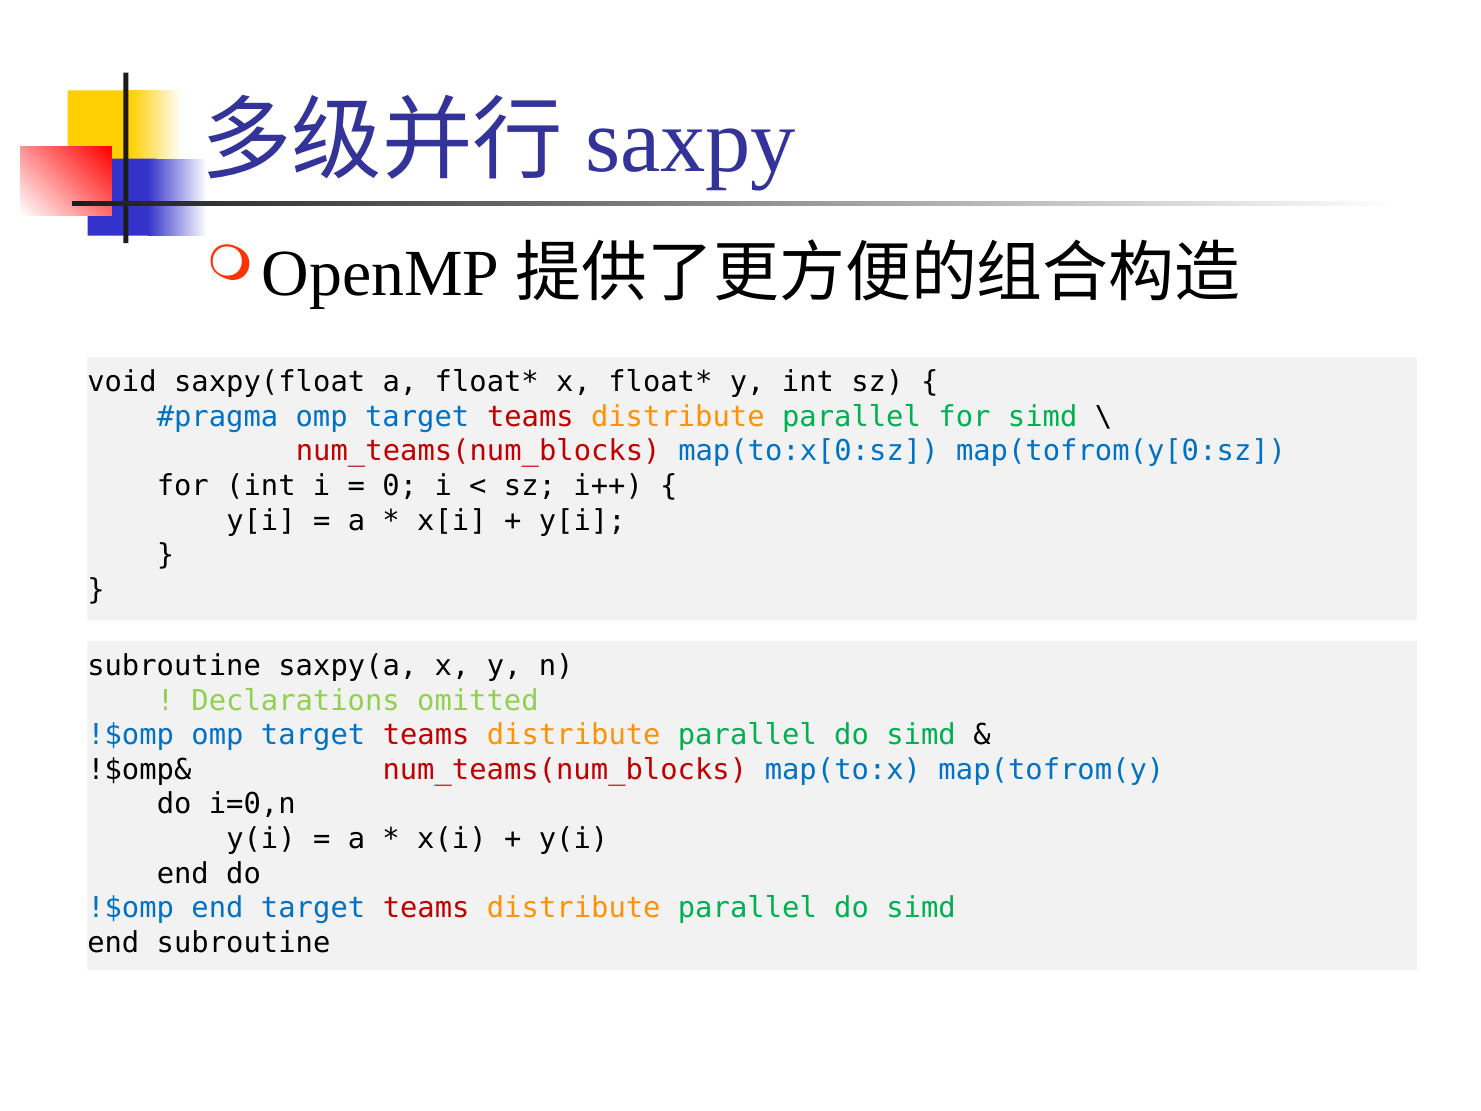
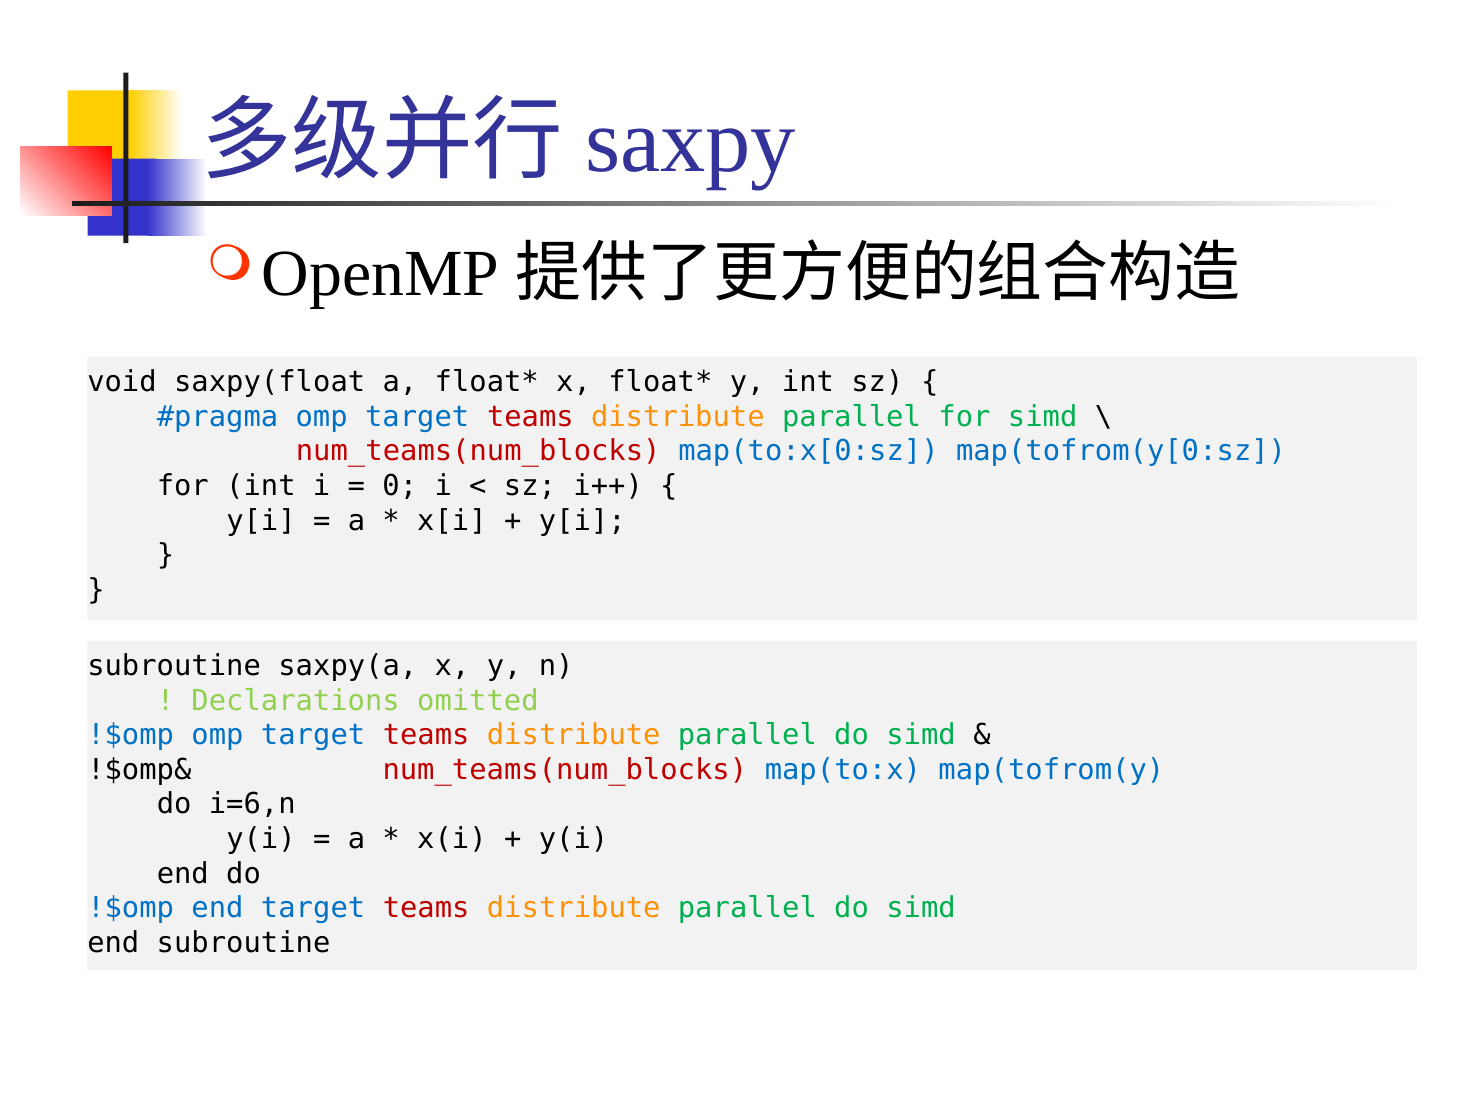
i=0,n: i=0,n -> i=6,n (252, 804)
